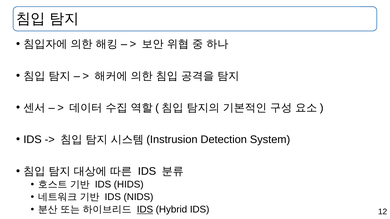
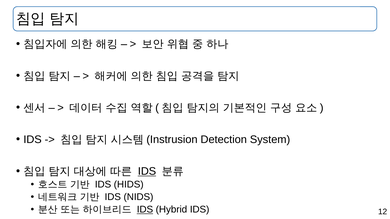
IDS underline: none -> present (147, 172)
